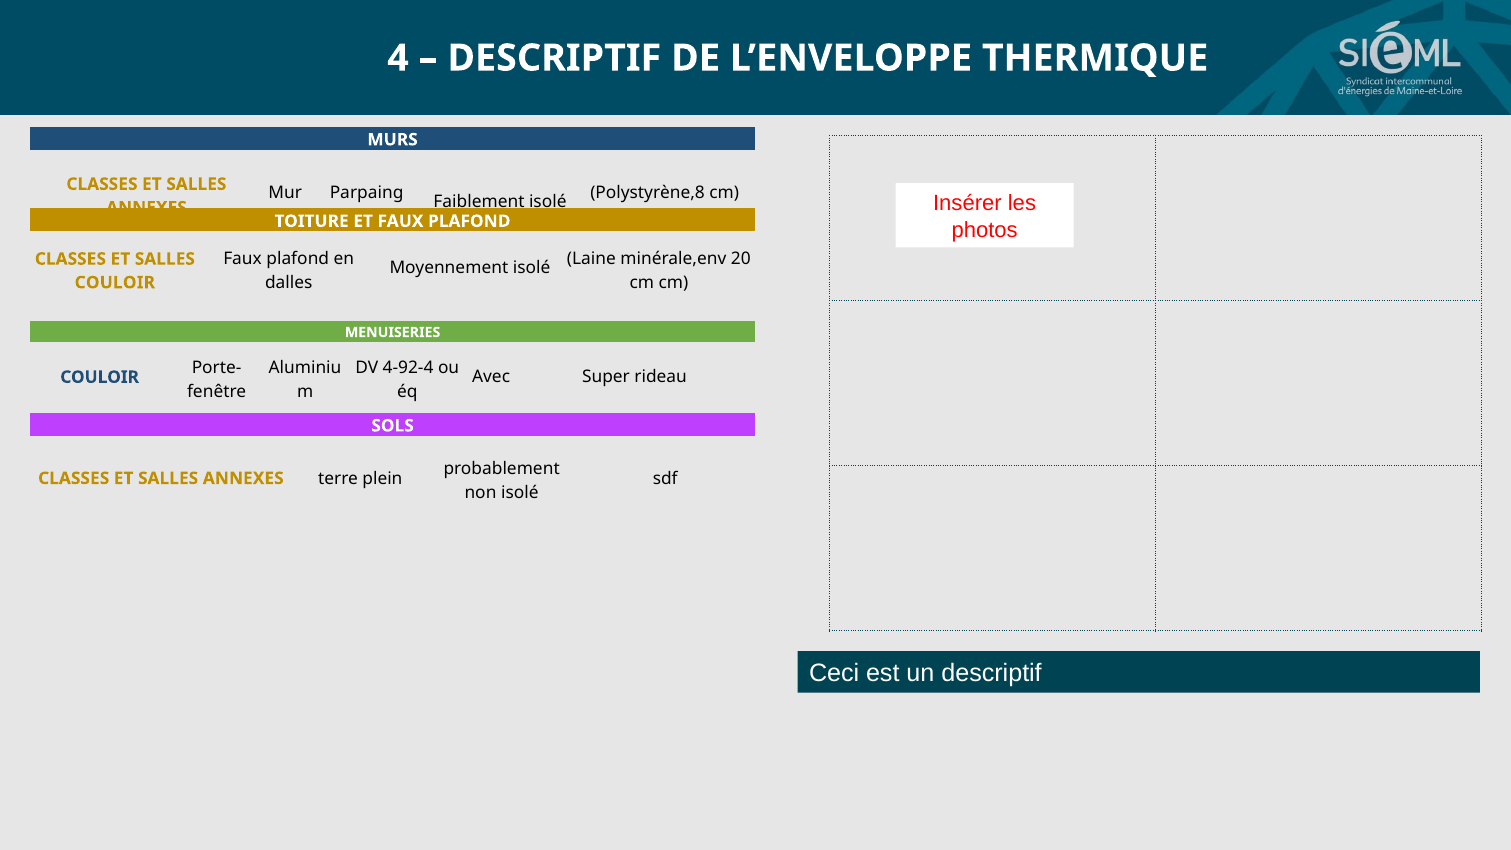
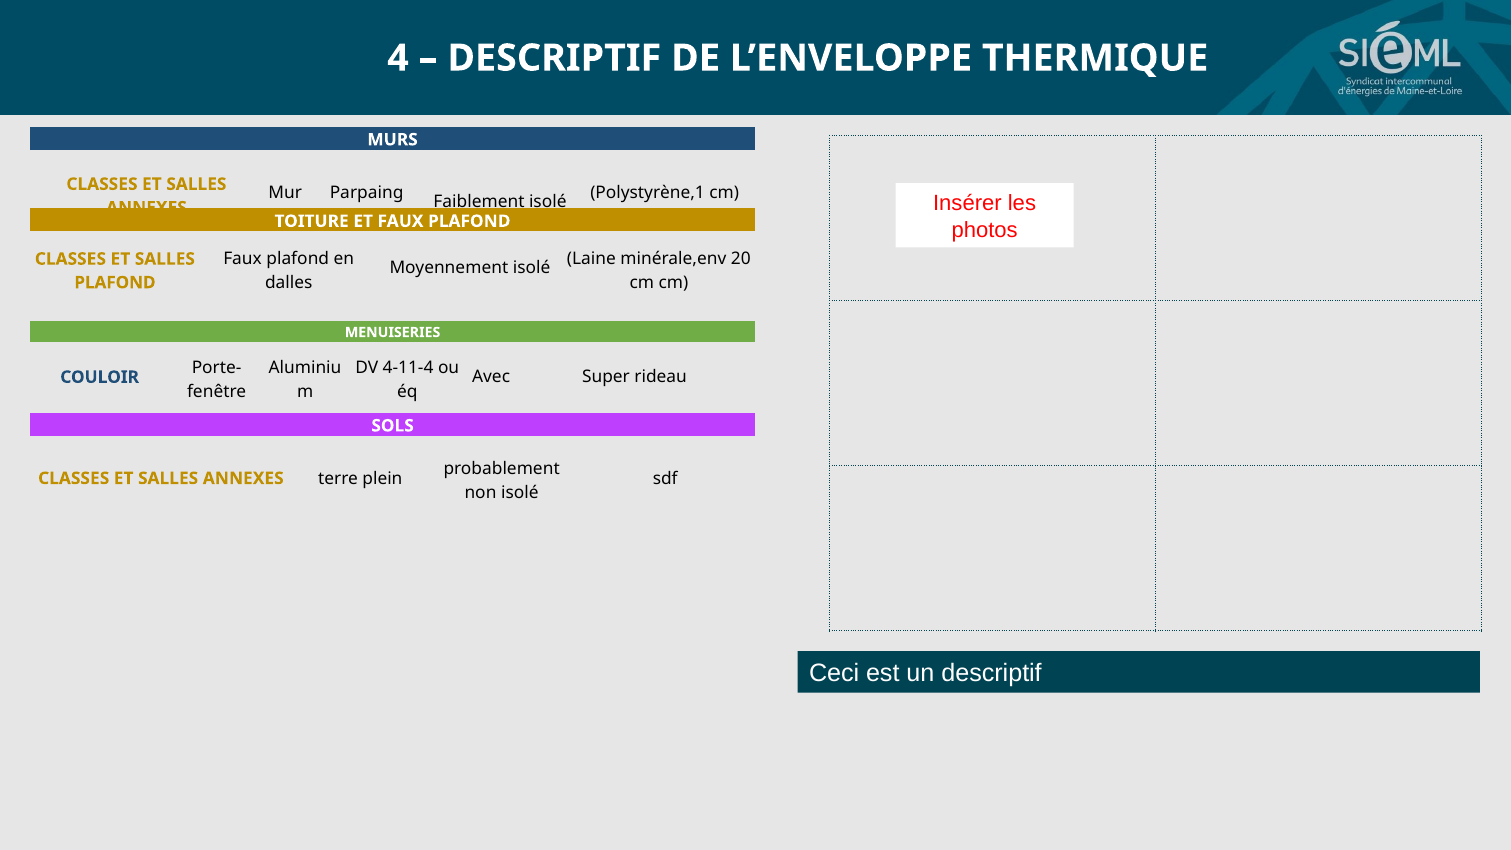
Polystyrène,8: Polystyrène,8 -> Polystyrène,1 (648, 193)
COULOIR: COULOIR -> PLAFOND (115, 283)
4-92-4: 4-92-4 -> 4-11-4 (408, 368)
